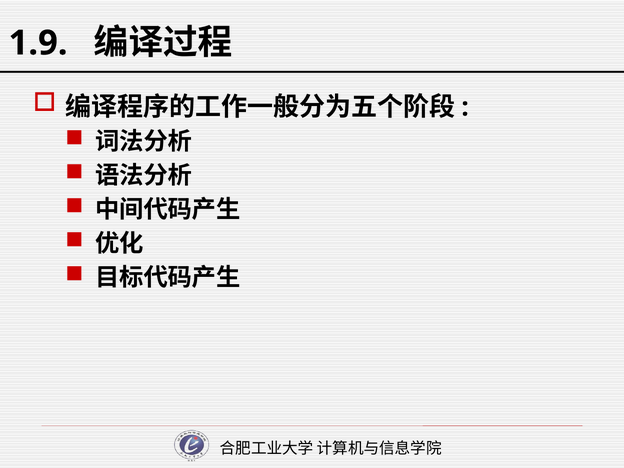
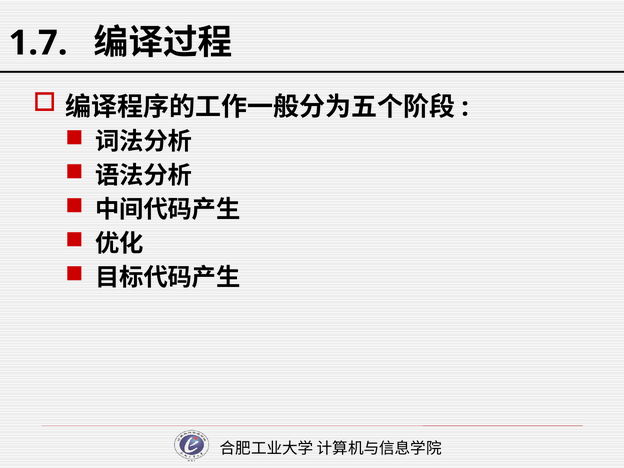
1.9: 1.9 -> 1.7 (38, 43)
